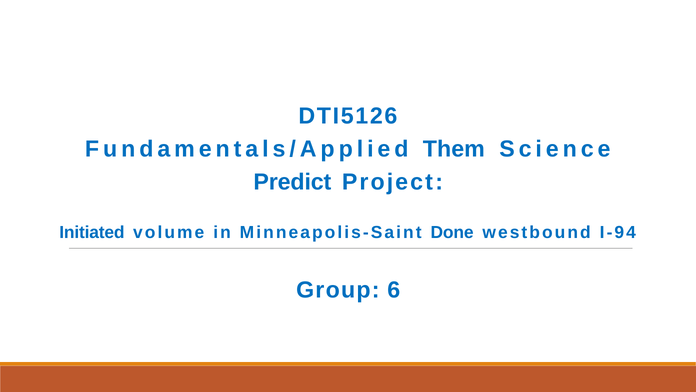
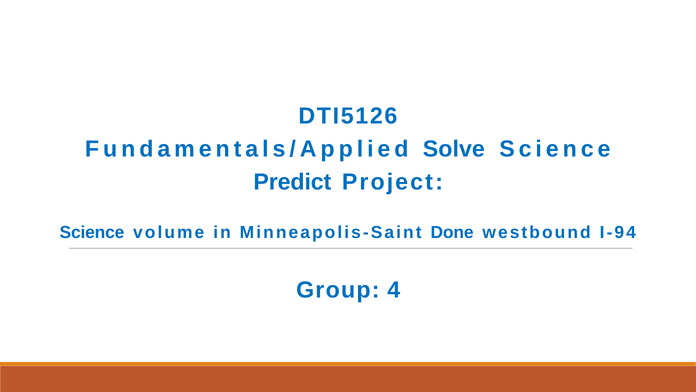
Them: Them -> Solve (454, 149)
Initiated: Initiated -> Science (92, 232)
6: 6 -> 4 (394, 290)
